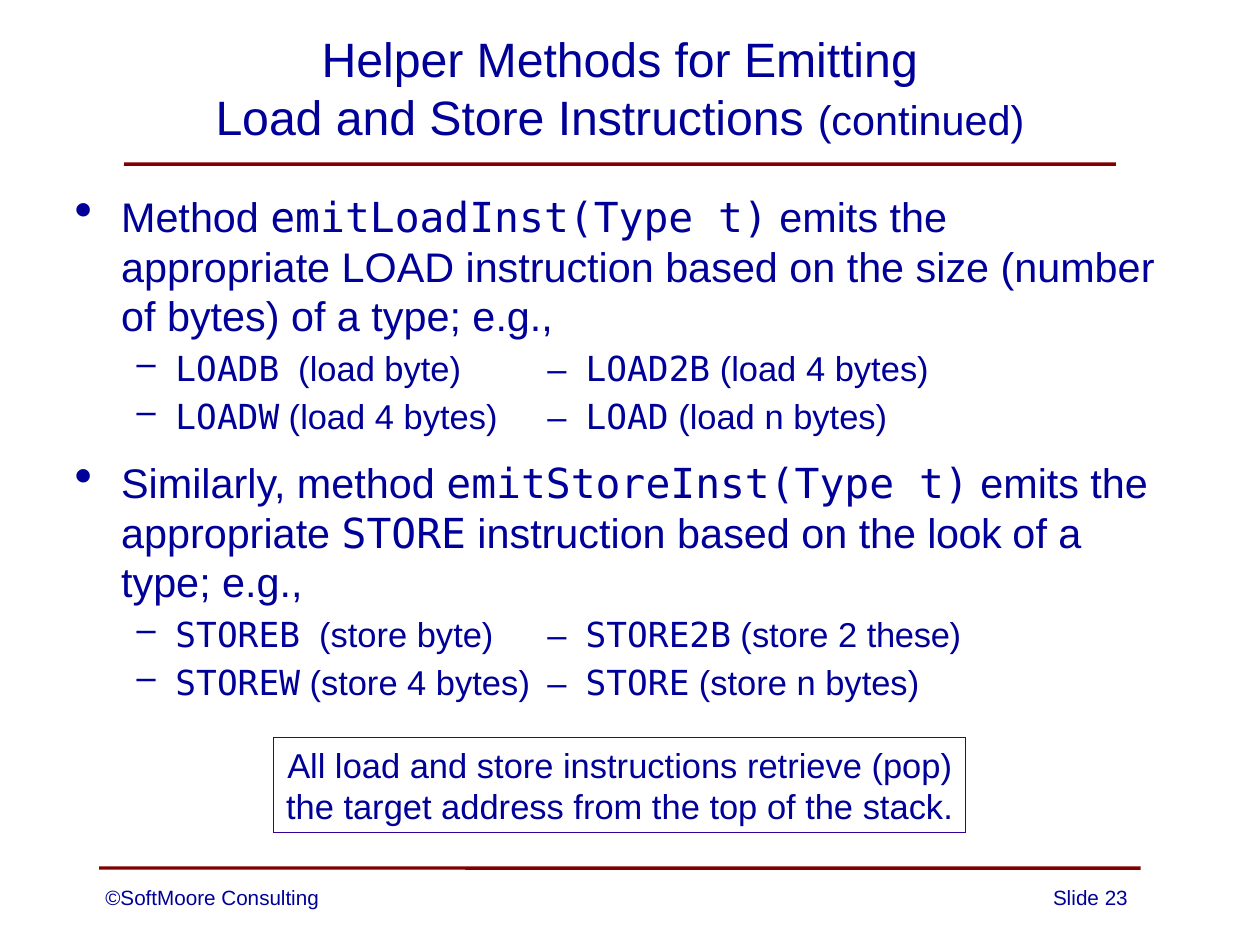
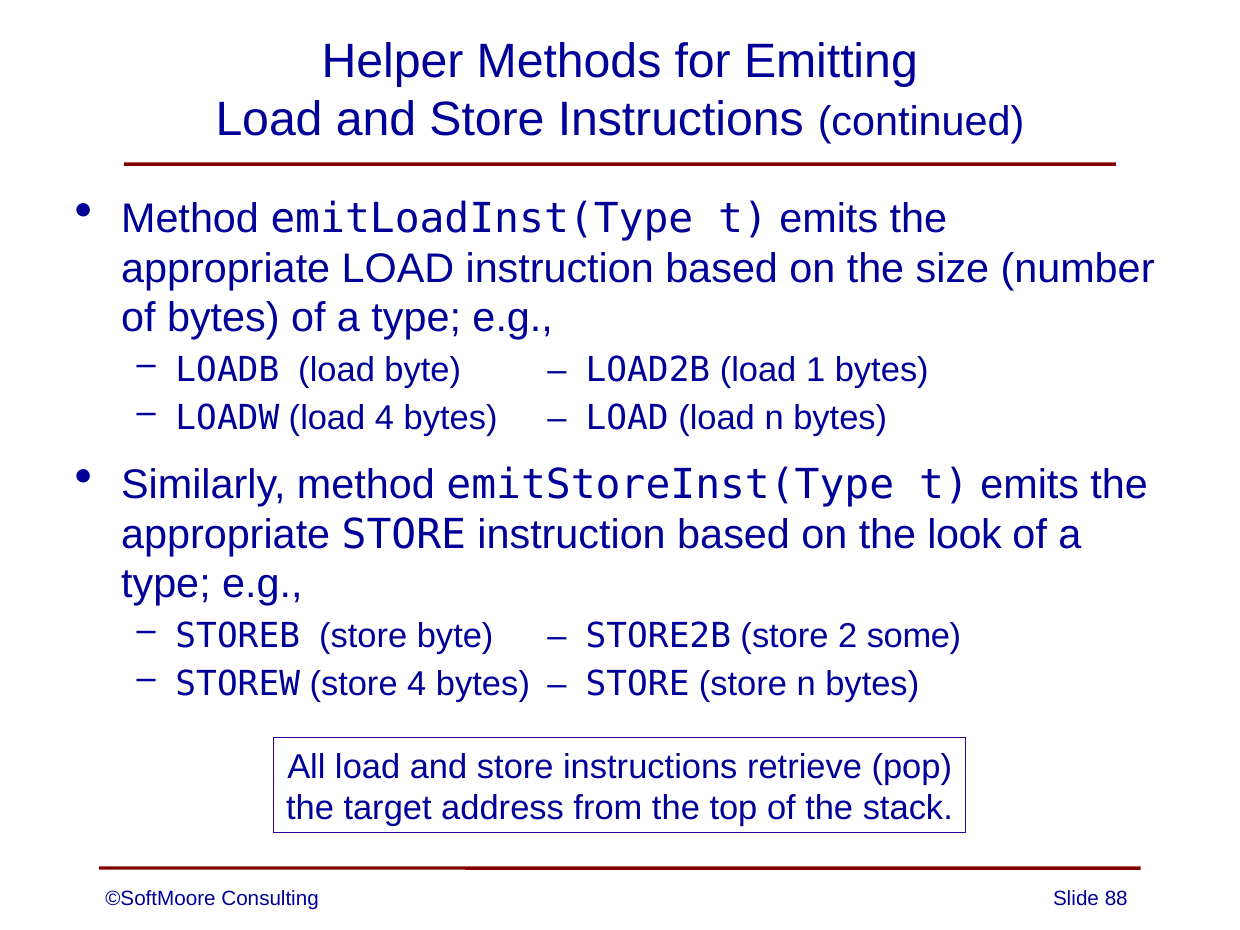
LOAD2B load 4: 4 -> 1 (816, 370)
these: these -> some (914, 636)
23: 23 -> 88 (1116, 898)
